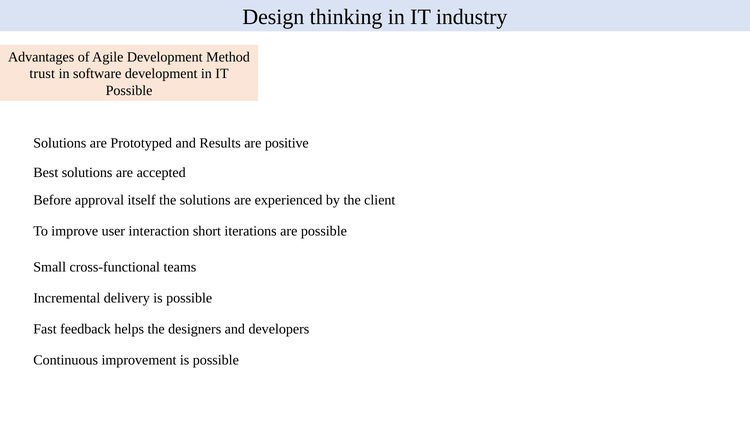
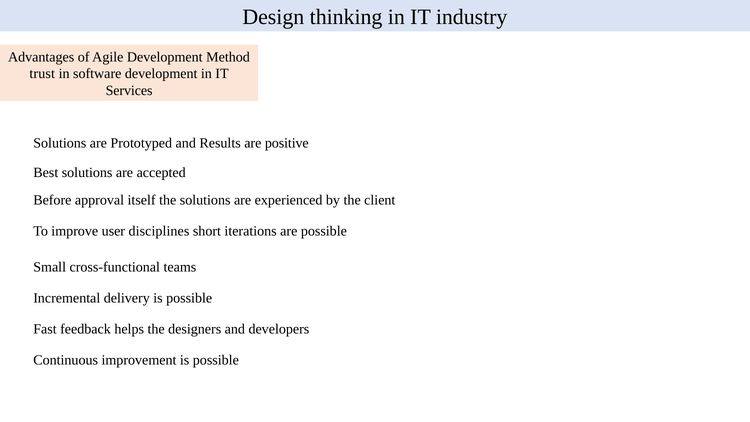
Possible: Possible -> Services (129, 91)
interaction: interaction -> disciplines (159, 231)
